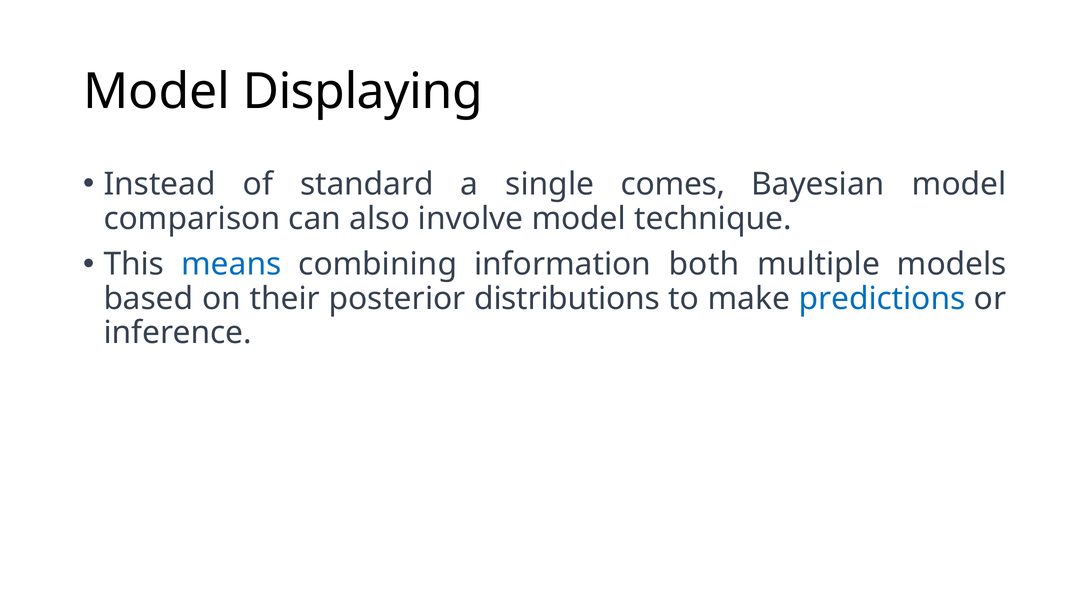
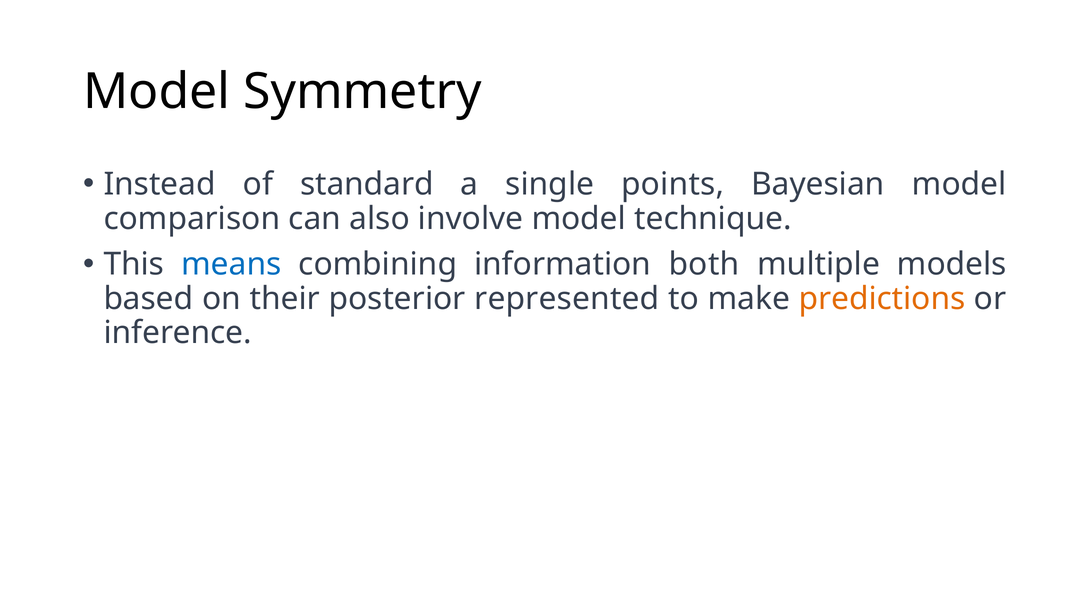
Displaying: Displaying -> Symmetry (362, 92)
comes: comes -> points (673, 184)
distributions: distributions -> represented (567, 299)
predictions colour: blue -> orange (882, 299)
